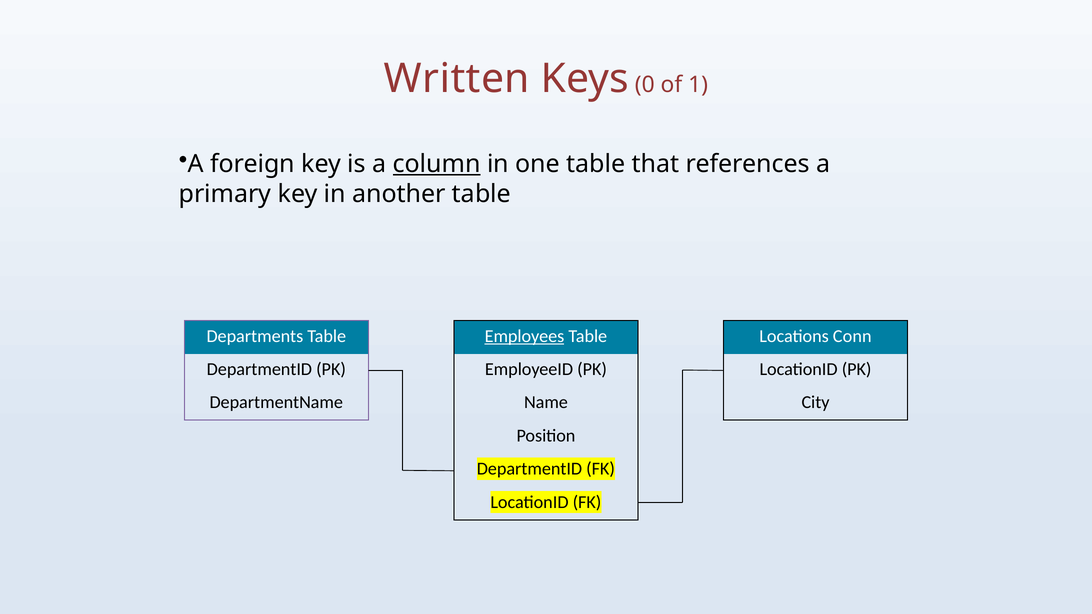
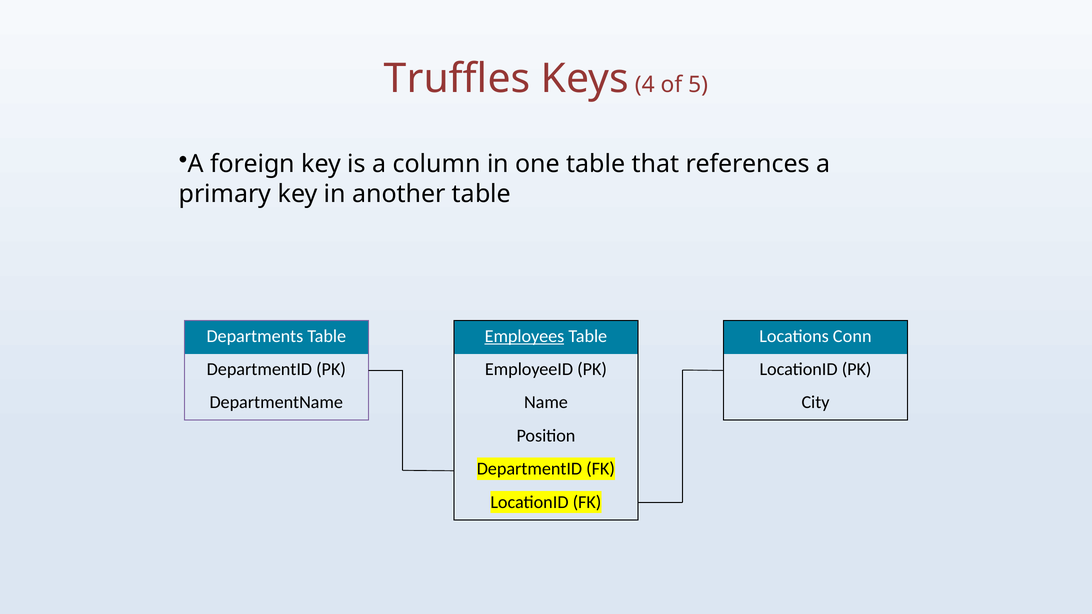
Written: Written -> Truffles (457, 79)
0: 0 -> 4 (645, 85)
1: 1 -> 5 (698, 85)
column underline: present -> none (437, 164)
